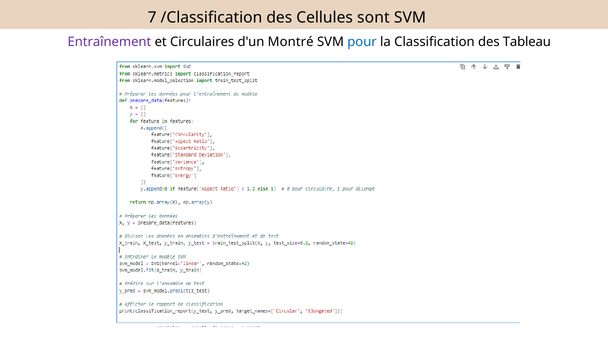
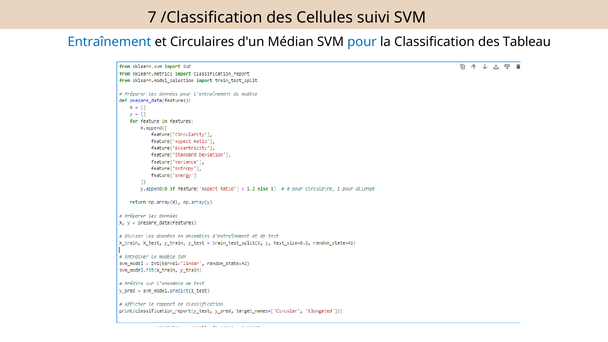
sont: sont -> suivi (373, 18)
Entraînement colour: purple -> blue (109, 42)
Montré: Montré -> Médian (291, 42)
